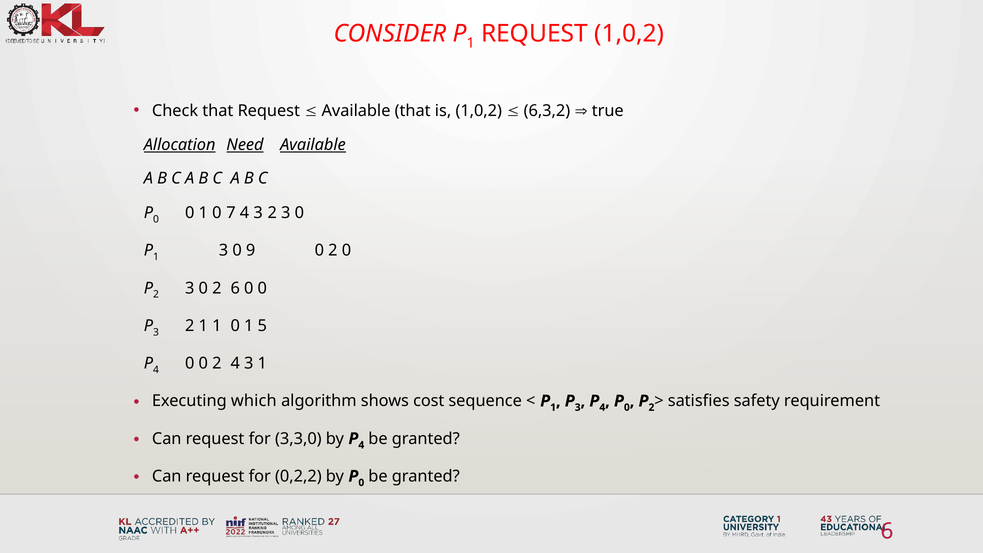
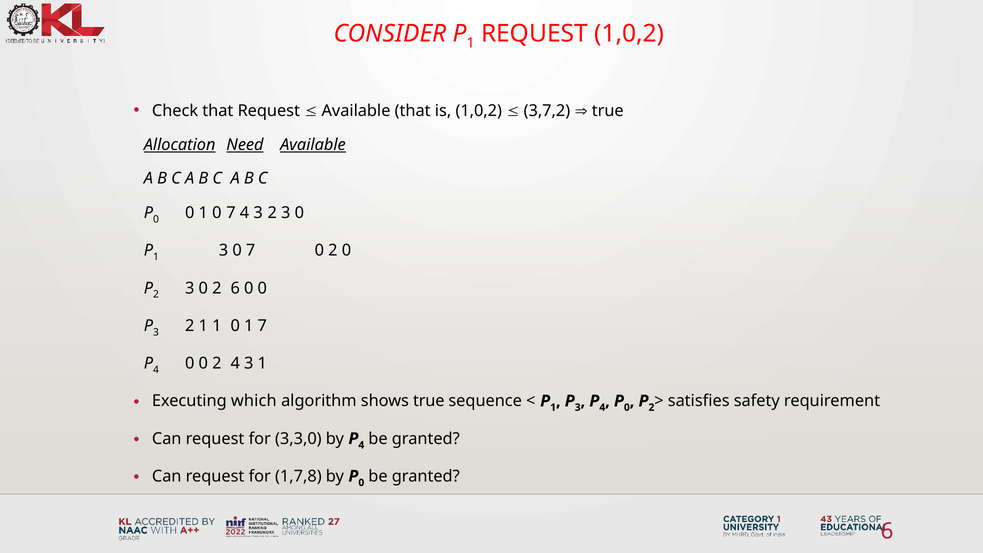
6,3,2: 6,3,2 -> 3,7,2 (547, 111)
3 0 9: 9 -> 7 (251, 250)
1 5: 5 -> 7 (262, 326)
shows cost: cost -> true (429, 401)
0,2,2: 0,2,2 -> 1,7,8 (298, 476)
